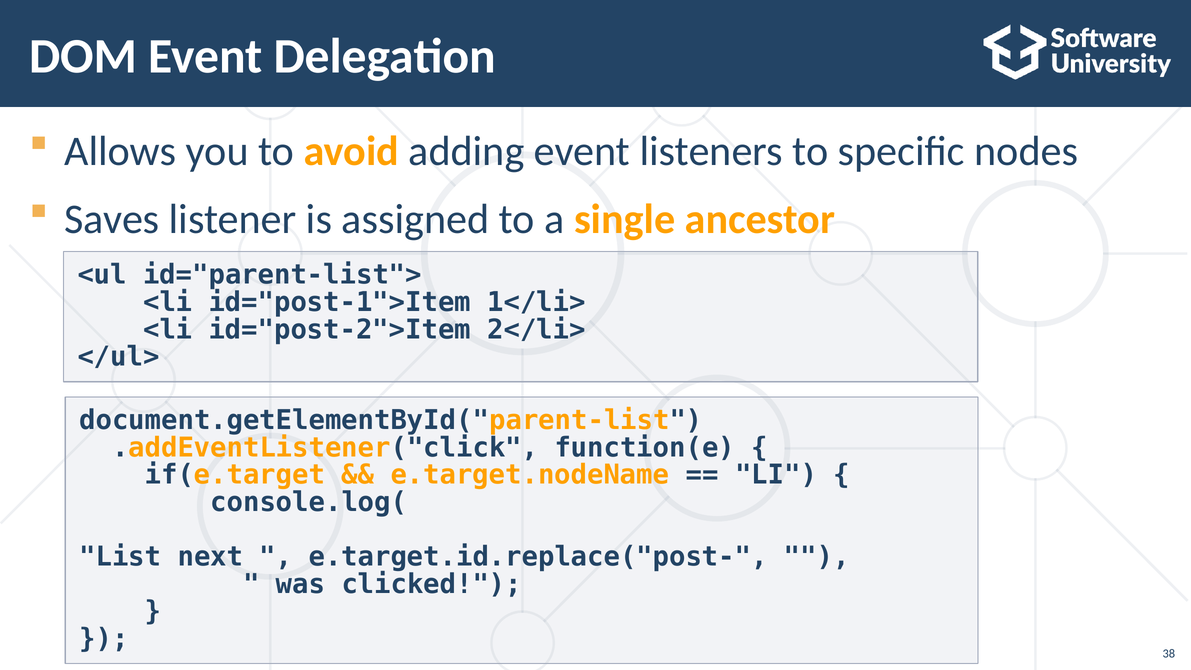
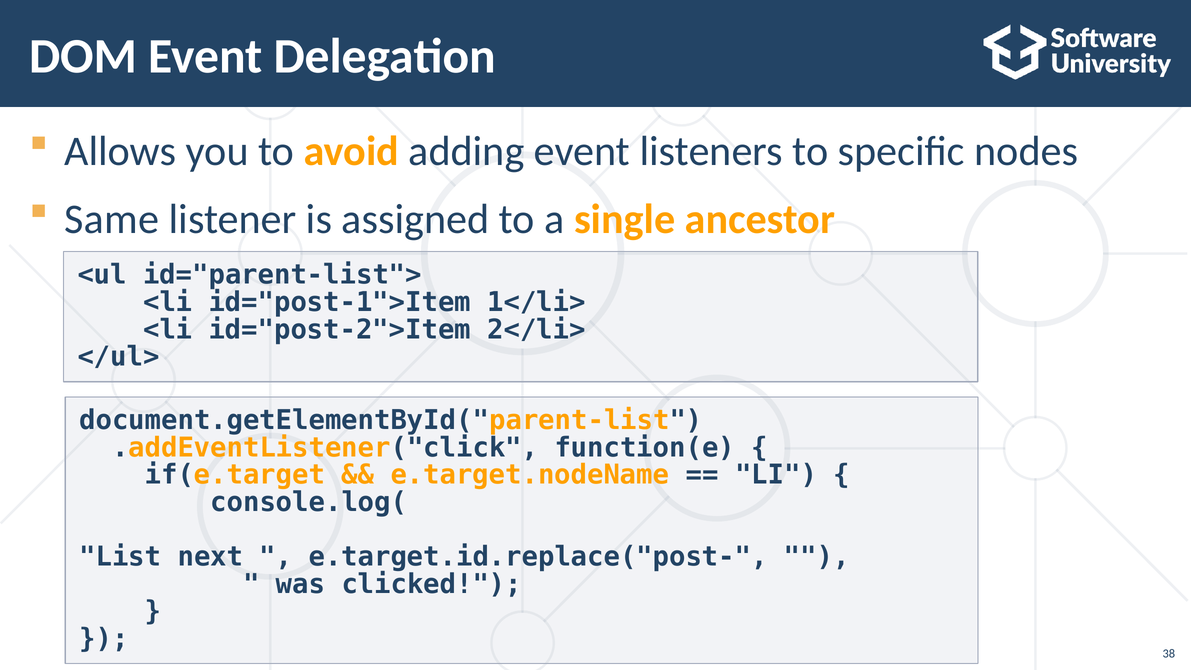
Saves: Saves -> Same (112, 219)
